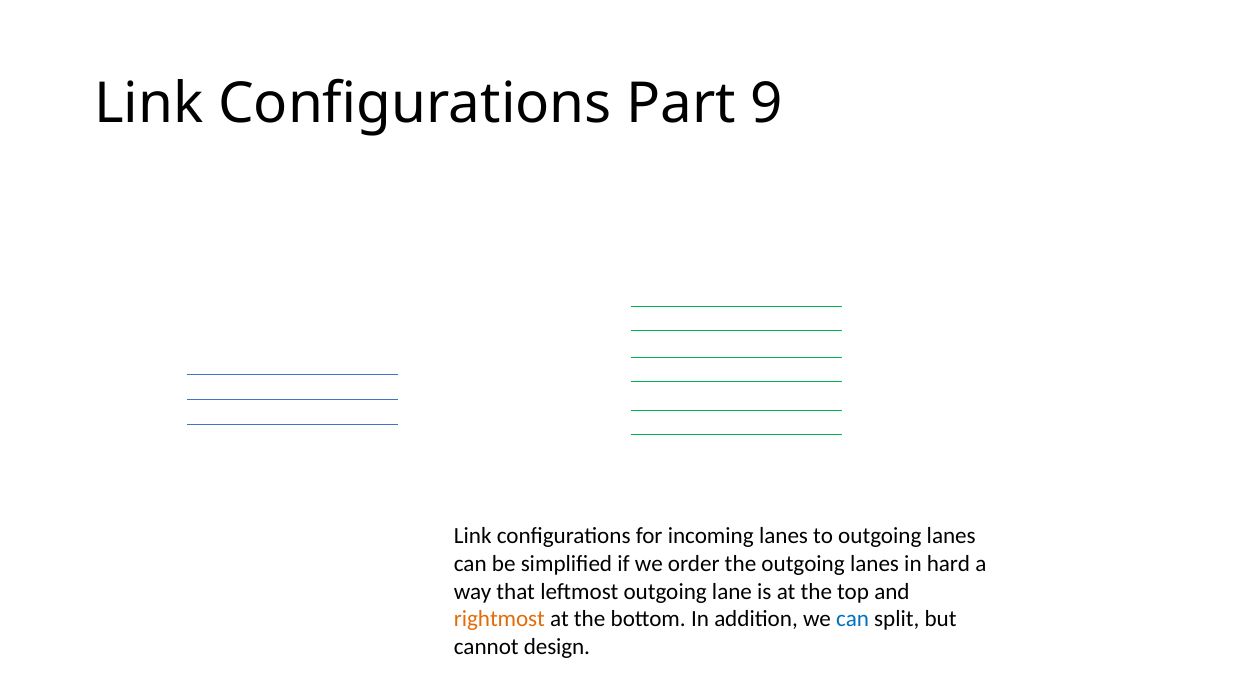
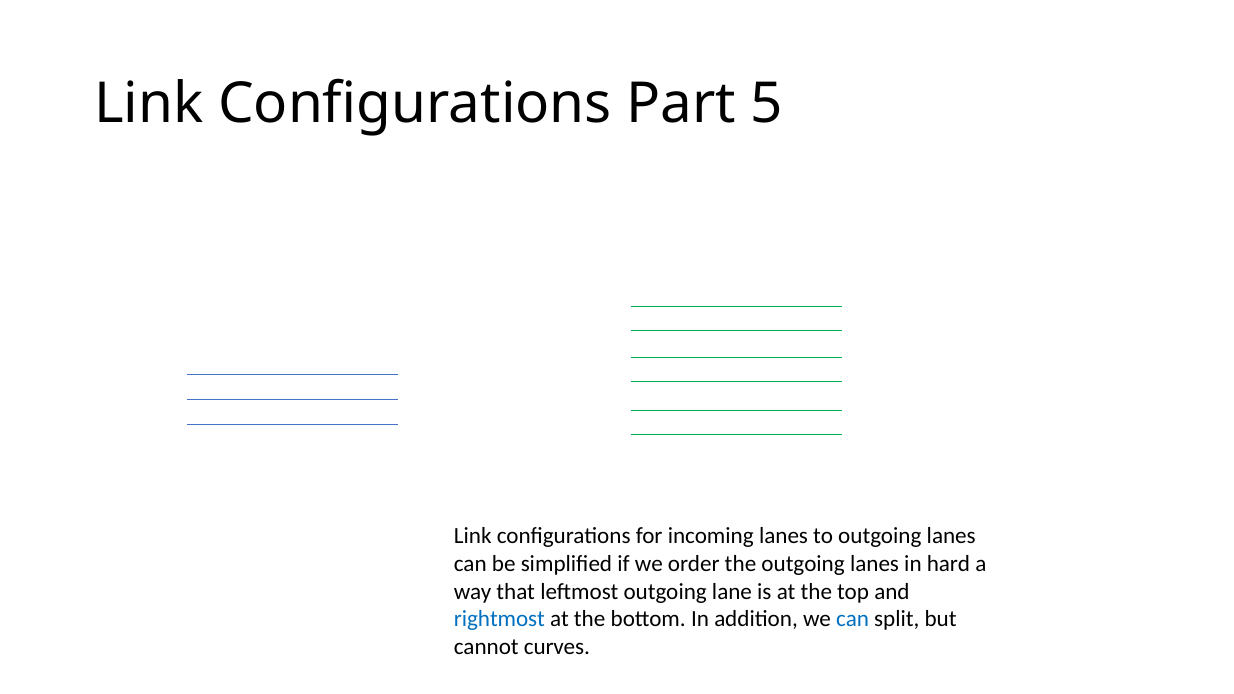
9: 9 -> 5 (767, 104)
rightmost colour: orange -> blue (499, 619)
design: design -> curves (557, 647)
